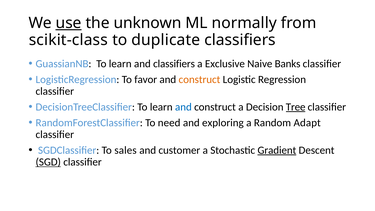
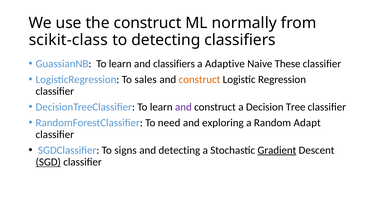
use underline: present -> none (69, 23)
the unknown: unknown -> construct (148, 23)
to duplicate: duplicate -> detecting (166, 40)
Exclusive: Exclusive -> Adaptive (225, 64)
Banks: Banks -> These (288, 64)
favor: favor -> sales (146, 79)
and colour: blue -> purple (183, 107)
Tree underline: present -> none (296, 107)
sales: sales -> signs (126, 150)
and customer: customer -> detecting (179, 150)
